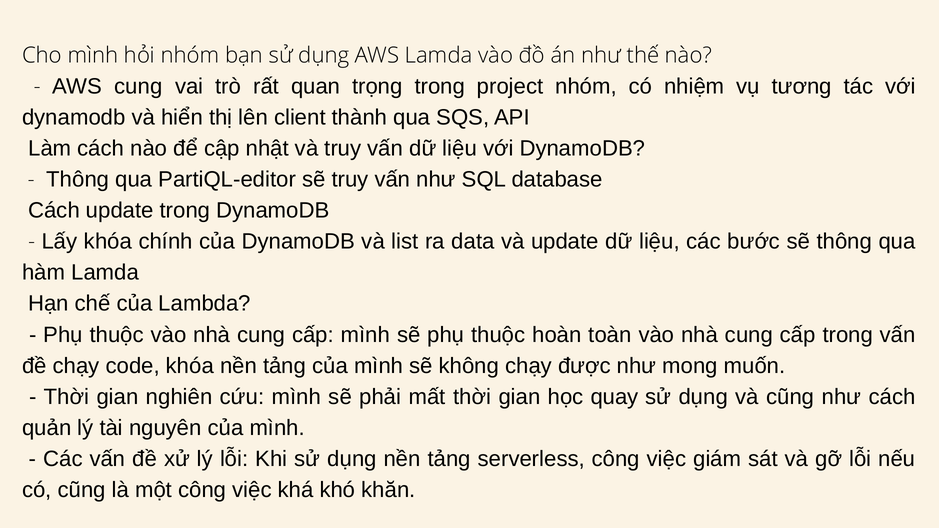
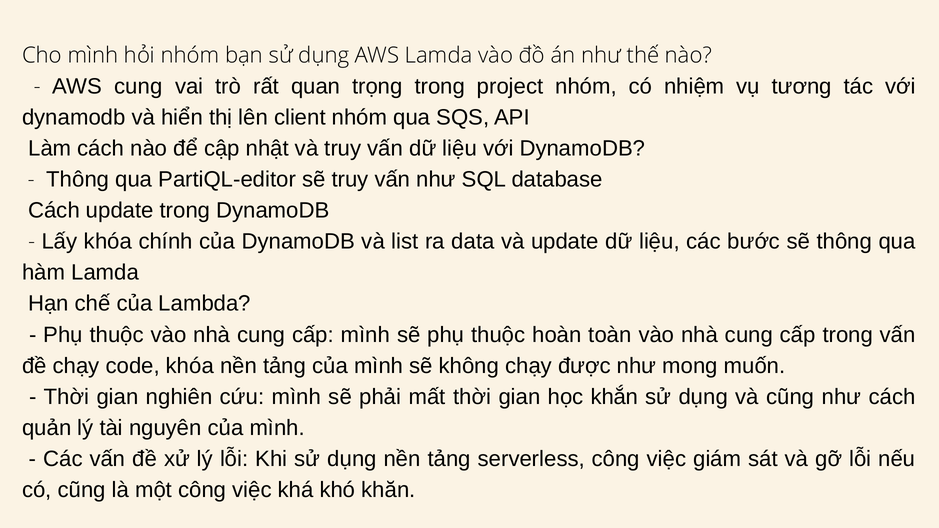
client thành: thành -> nhóm (360, 118)
quay: quay -> khắn (614, 397)
